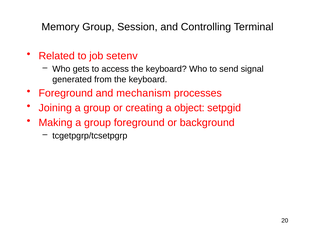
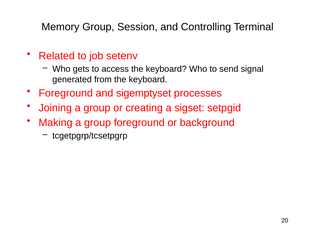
mechanism: mechanism -> sigemptyset (144, 93)
object: object -> sigset (189, 108)
